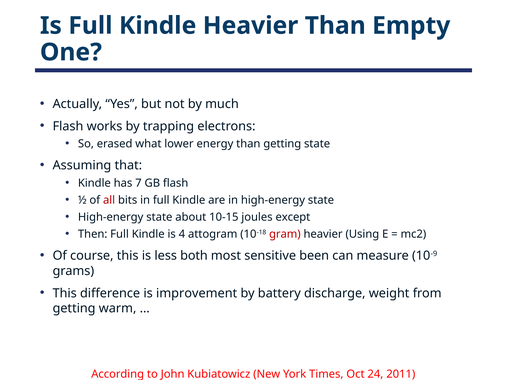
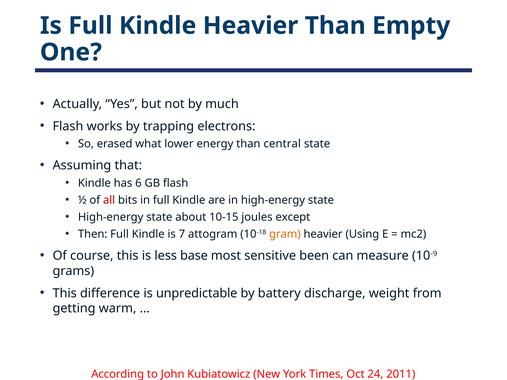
than getting: getting -> central (282, 144)
7: 7 -> 6 (138, 183)
4: 4 -> 7 (182, 234)
gram colour: red -> orange (285, 234)
both: both -> base (194, 256)
improvement: improvement -> unpredictable (197, 293)
